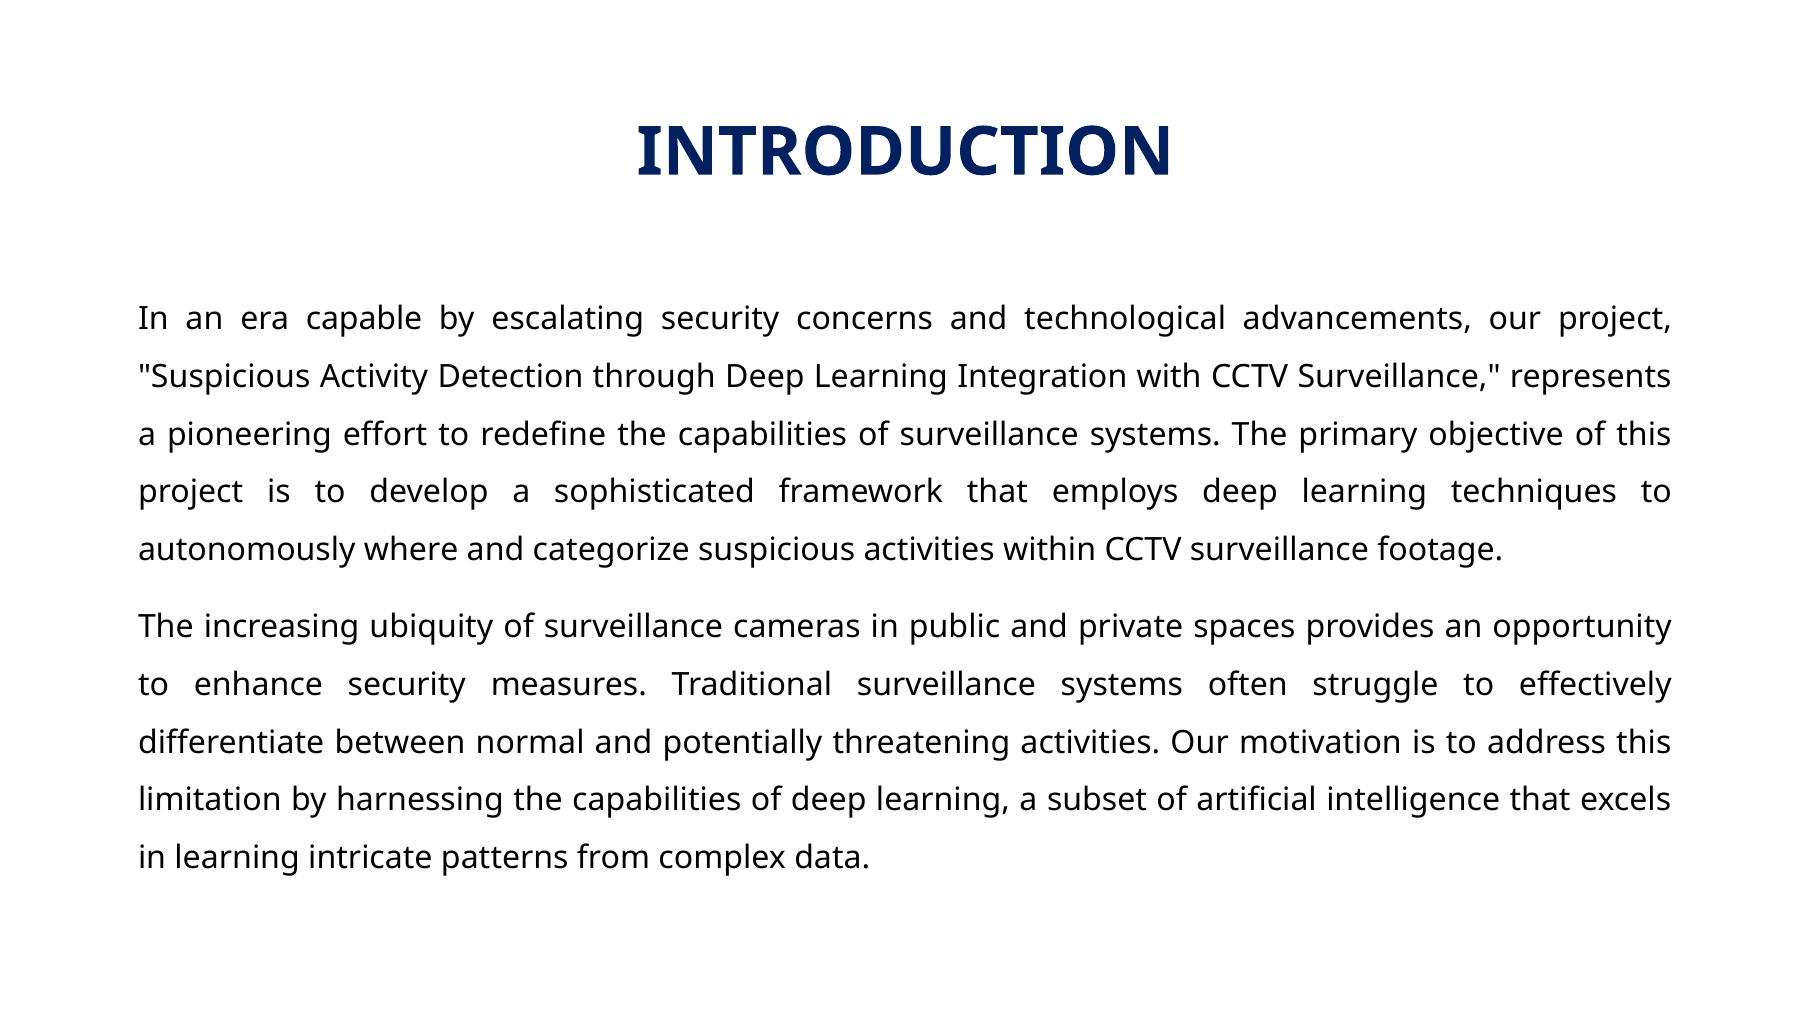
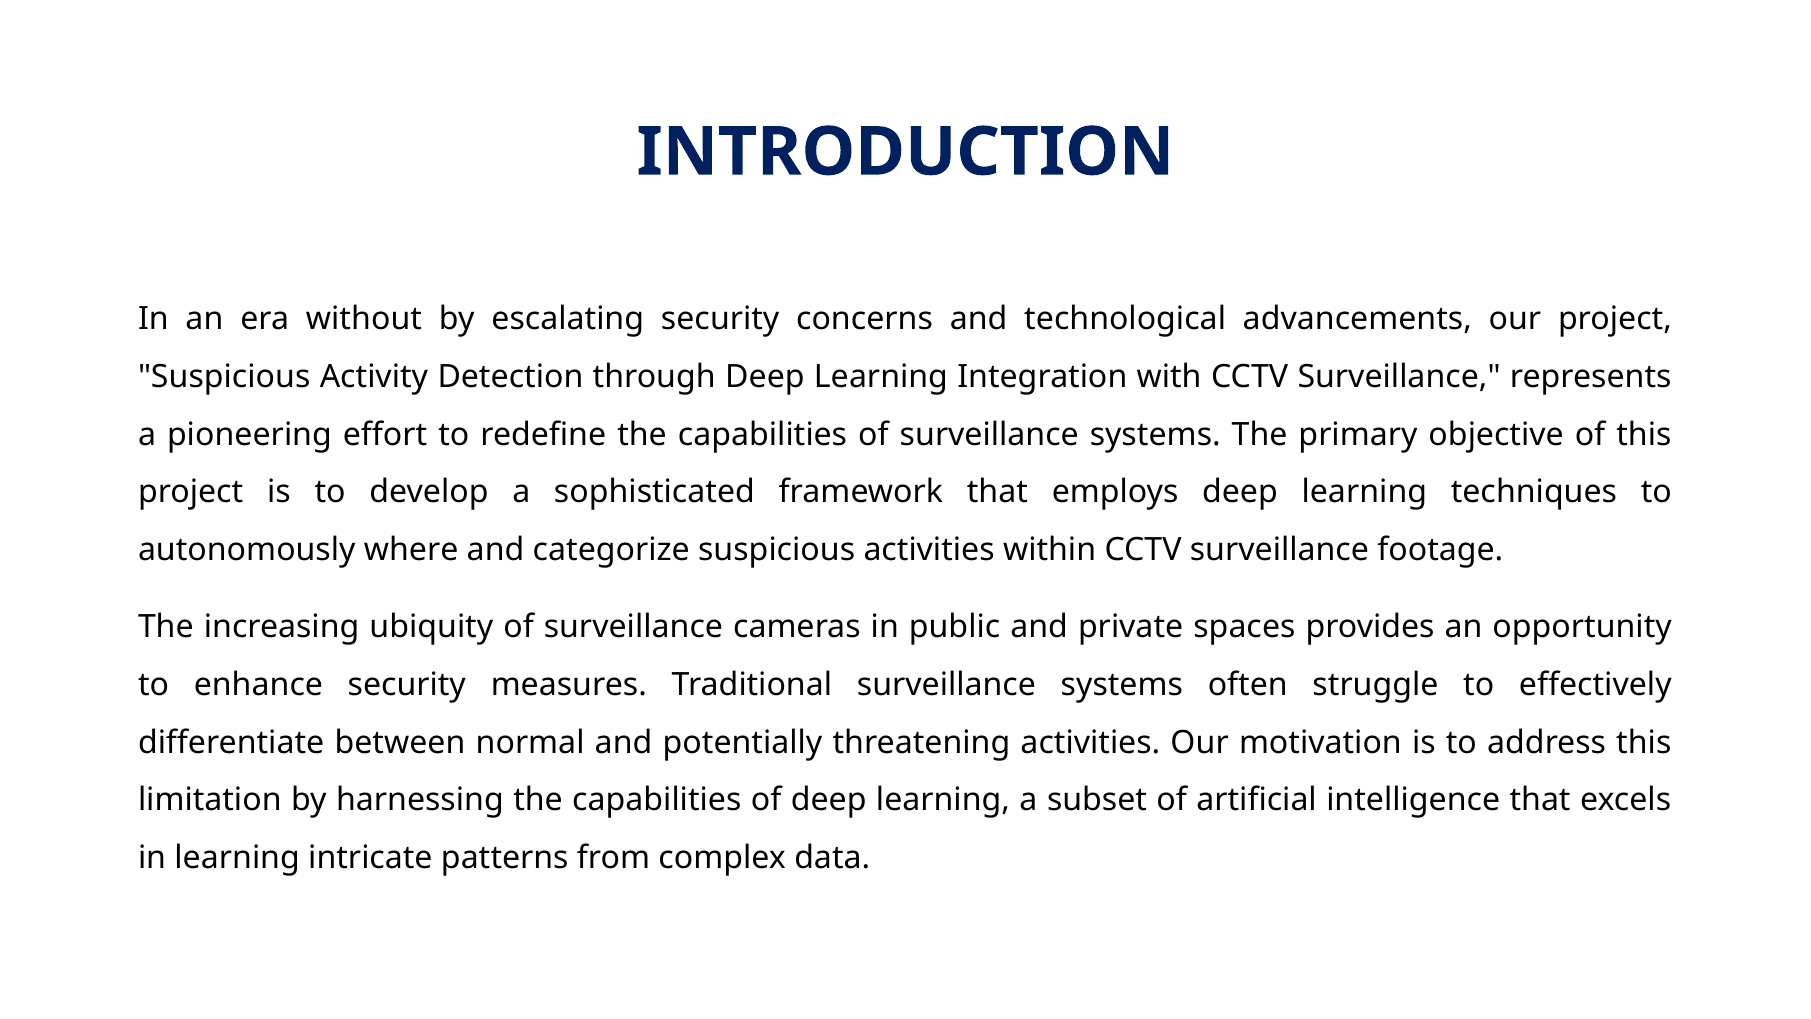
capable: capable -> without (364, 319)
